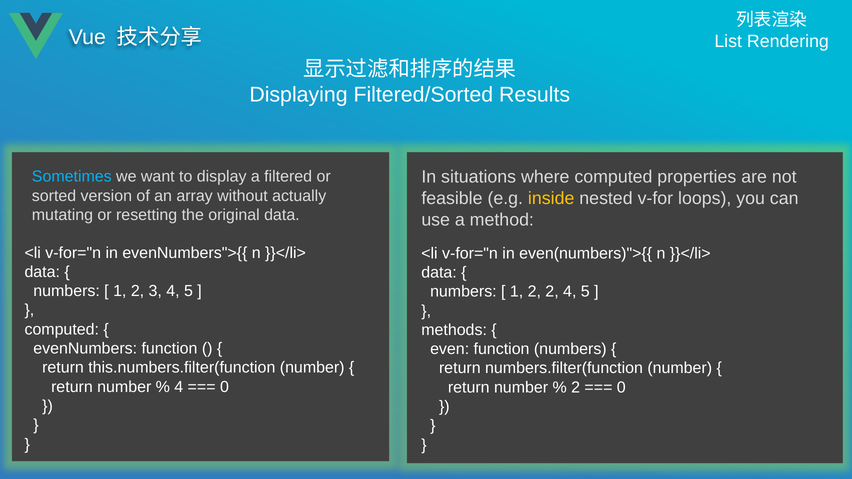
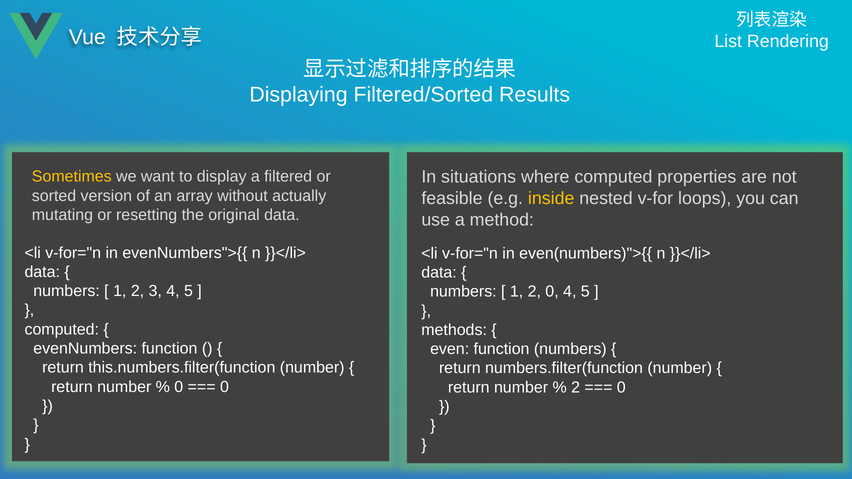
Sometimes colour: light blue -> yellow (72, 177)
2 2: 2 -> 0 (552, 292)
4: 4 -> 0 (179, 387)
